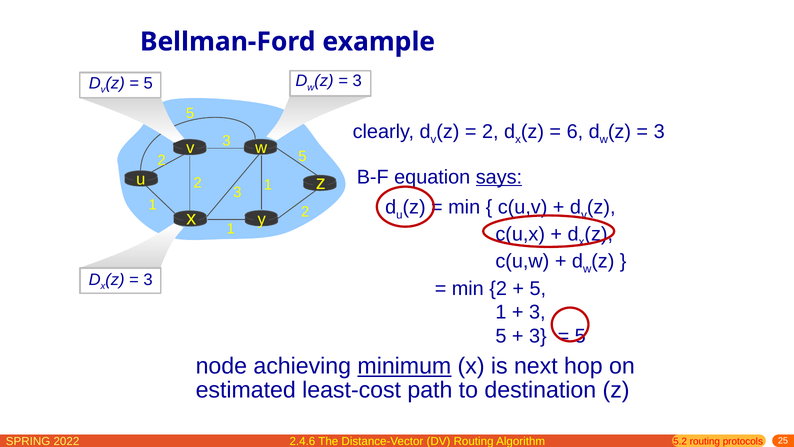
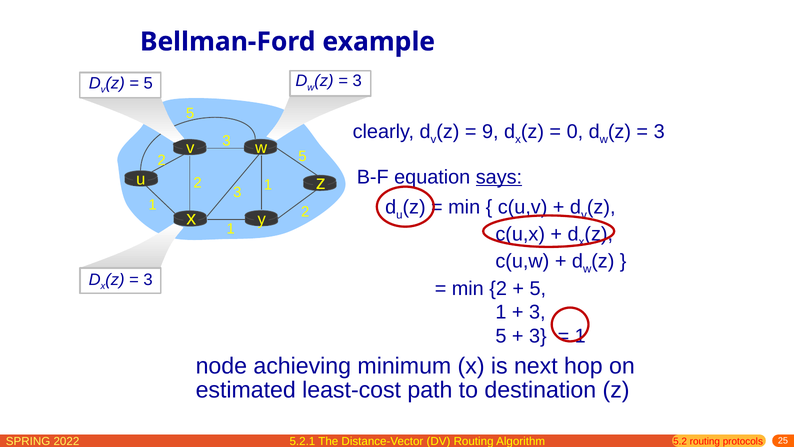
2: 2 -> 9 (490, 131)
6: 6 -> 0 (575, 131)
5: 5 -> 1 (580, 336)
minimum underline: present -> none (404, 366)
2.4.6: 2.4.6 -> 5.2.1 (302, 441)
